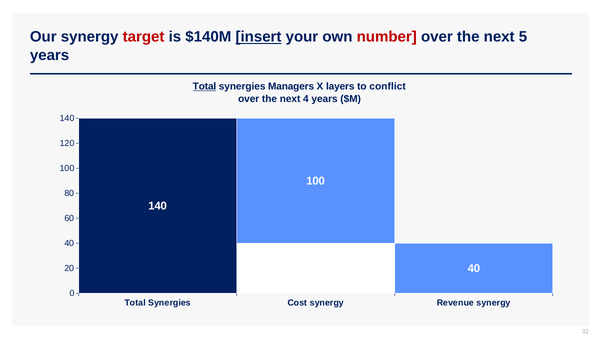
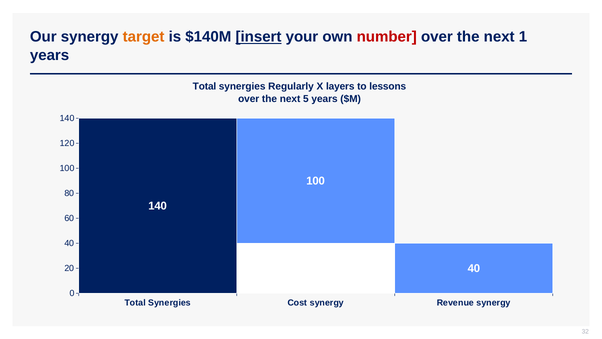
target colour: red -> orange (144, 37)
5: 5 -> 1 (523, 37)
Total underline: present -> none (205, 86)
Managers: Managers -> Regularly (291, 86)
conflict: conflict -> lessons (388, 86)
4: 4 -> 5 (306, 99)
